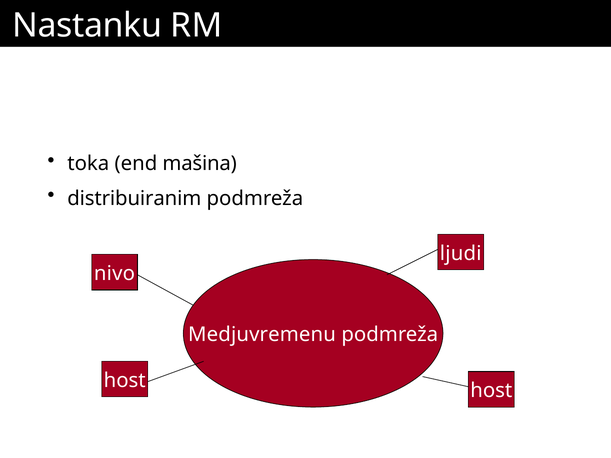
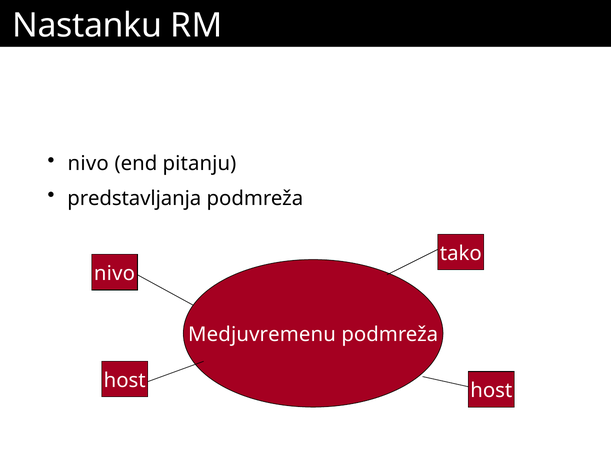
toka: toka -> nivo (88, 164)
mašina: mašina -> pitanju (199, 164)
distribuiranim: distribuiranim -> predstavljanja (134, 198)
ljudi: ljudi -> tako (461, 253)
